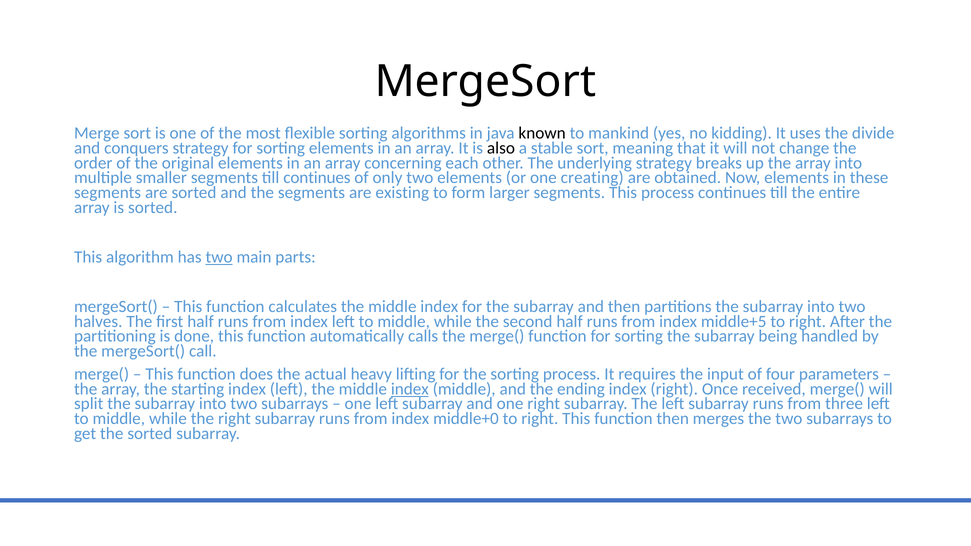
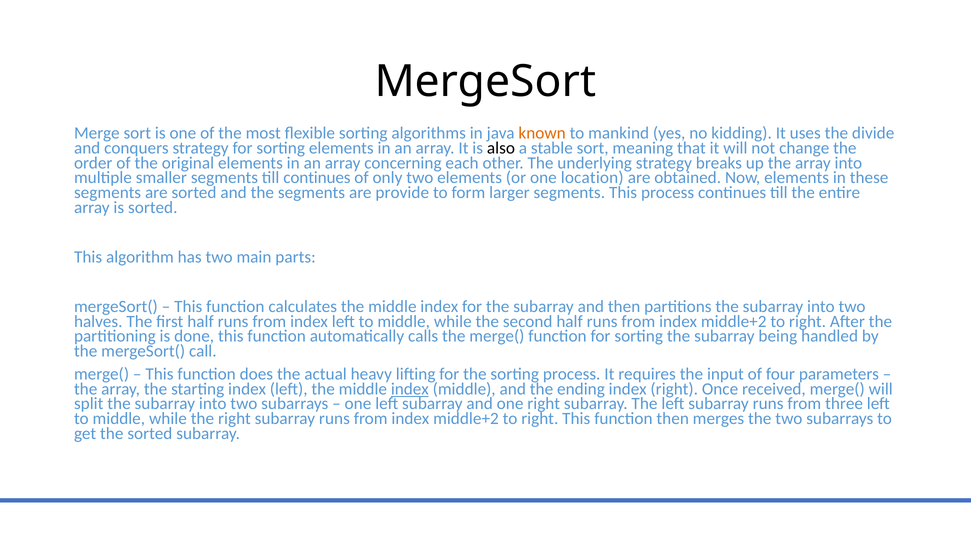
known colour: black -> orange (542, 133)
creating: creating -> location (592, 178)
existing: existing -> provide (402, 193)
two underline: present -> none (219, 257)
middle+5: middle+5 -> middle+2 (734, 322)
middle+0: middle+0 -> middle+2 (466, 419)
